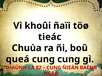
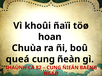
tieác: tieác -> hoan (50, 37)
cung cung: cung -> ñeàn (69, 60)
